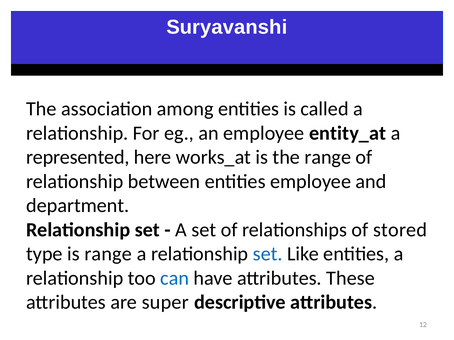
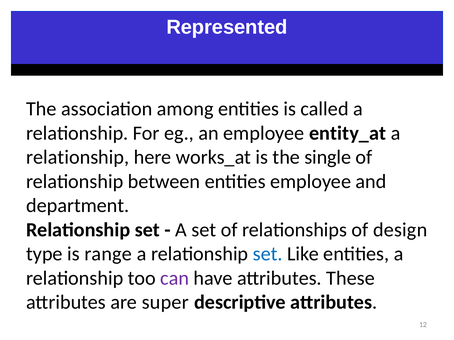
Suryavanshi: Suryavanshi -> Represented (227, 27)
represented: represented -> relationship (78, 157)
the range: range -> single (328, 157)
stored: stored -> design (400, 230)
can colour: blue -> purple (175, 279)
